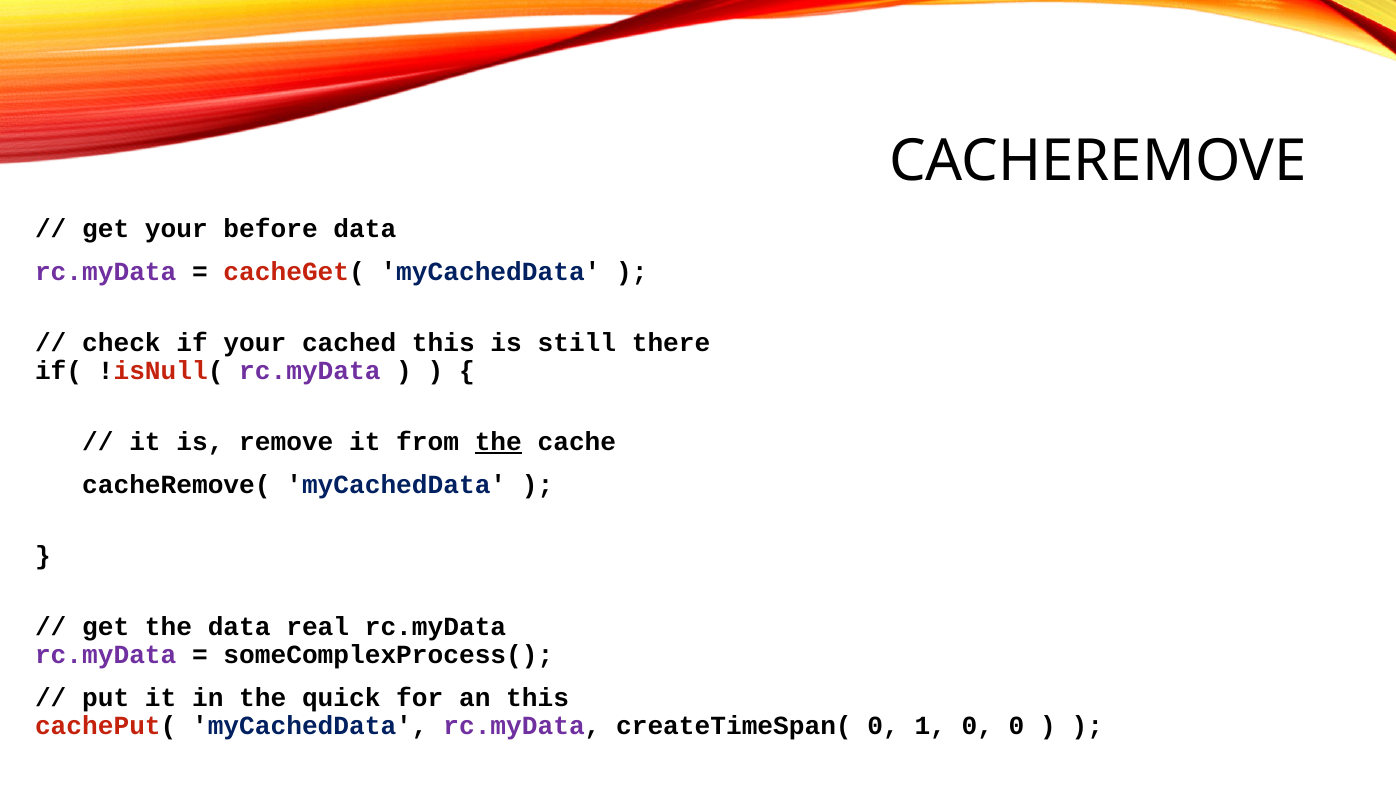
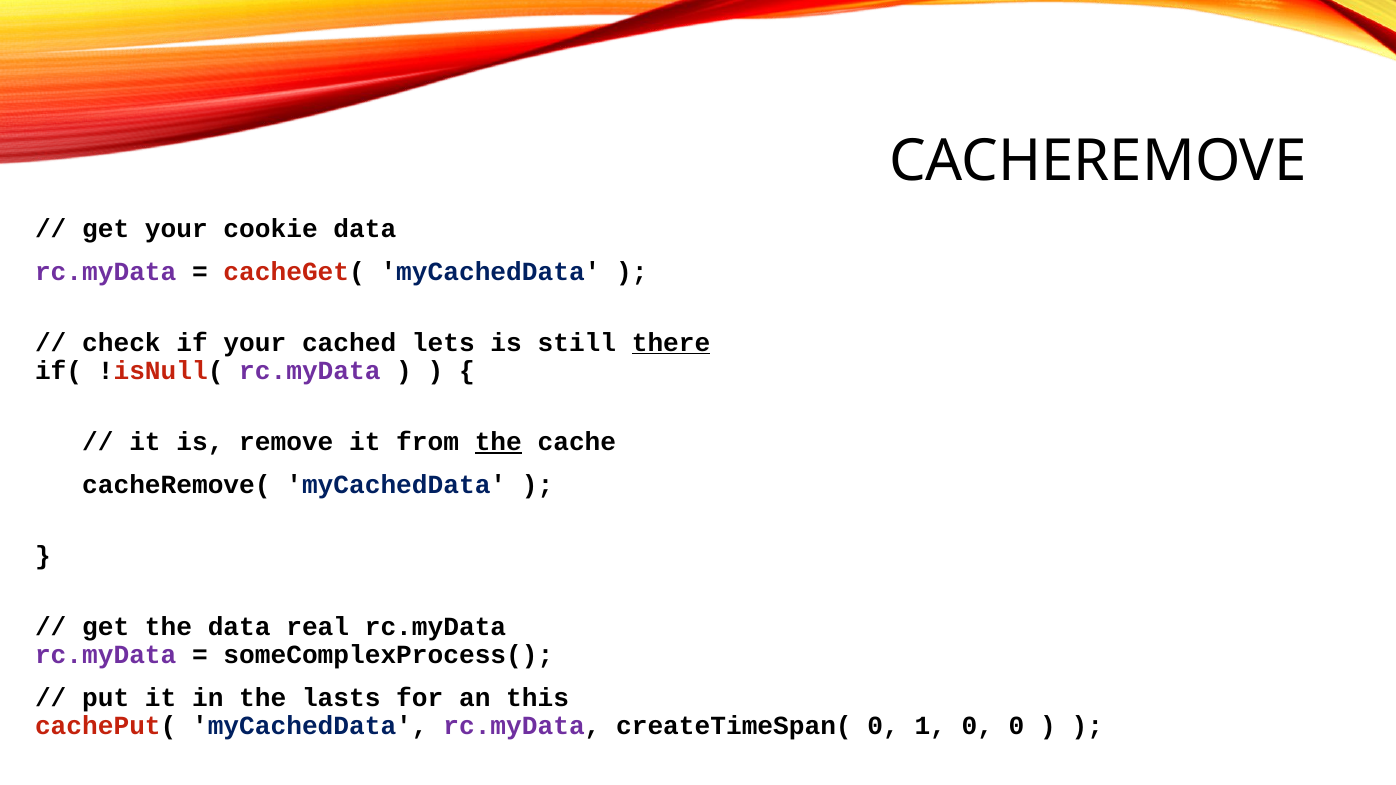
before: before -> cookie (271, 229)
cached this: this -> lets (443, 343)
there underline: none -> present (671, 343)
quick: quick -> lasts (341, 698)
